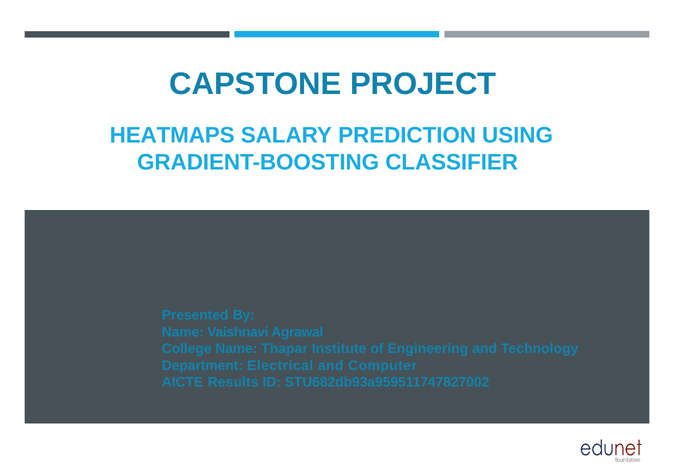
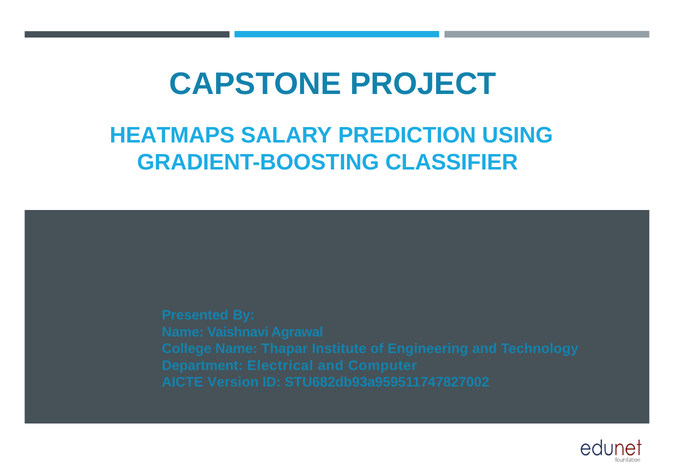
Results: Results -> Version (233, 382)
